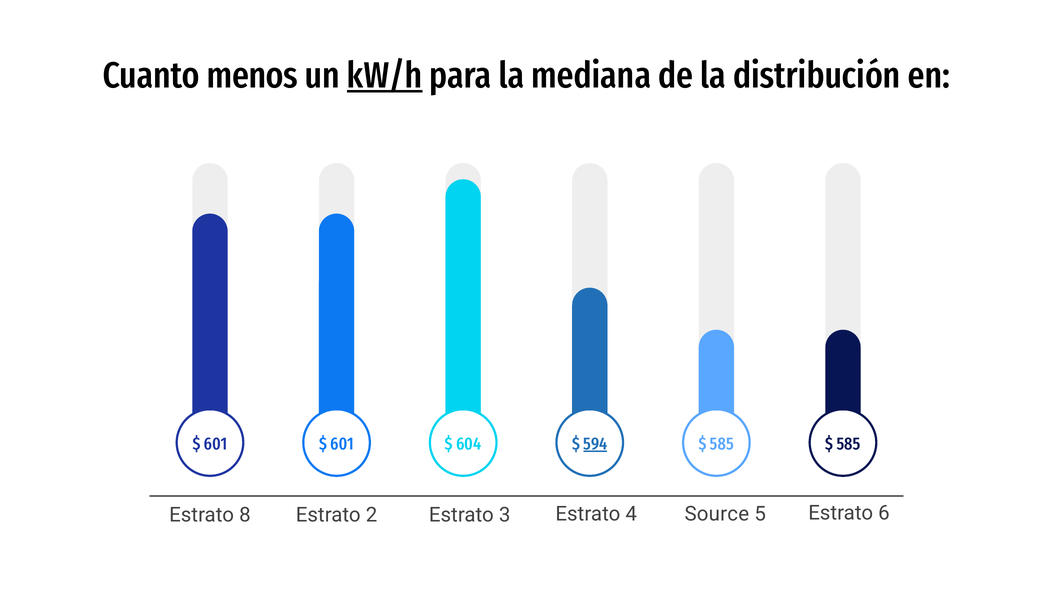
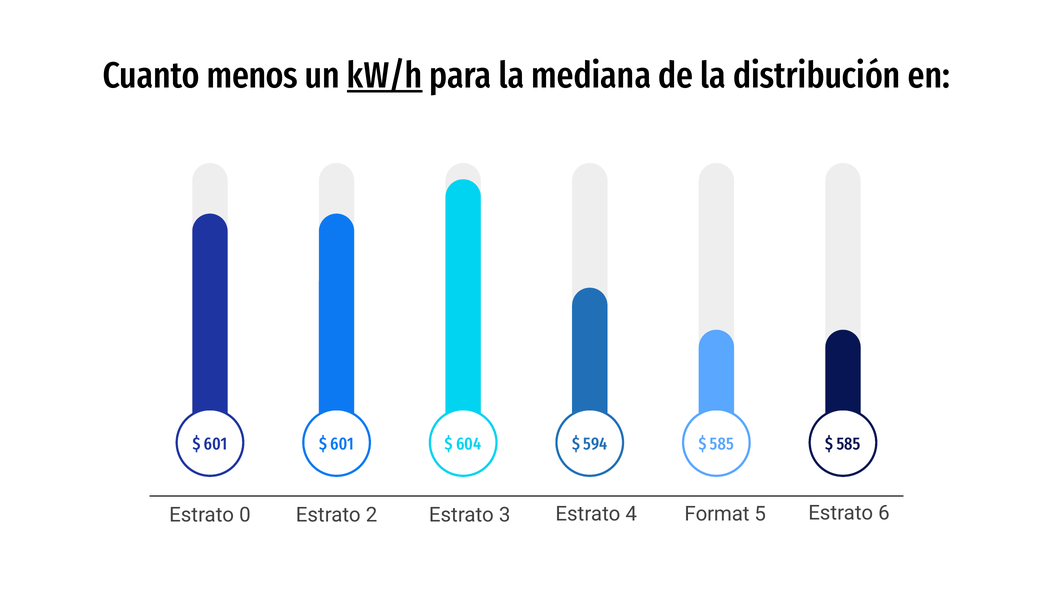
594 underline: present -> none (595, 444)
Source: Source -> Format (717, 515)
8: 8 -> 0 (245, 515)
